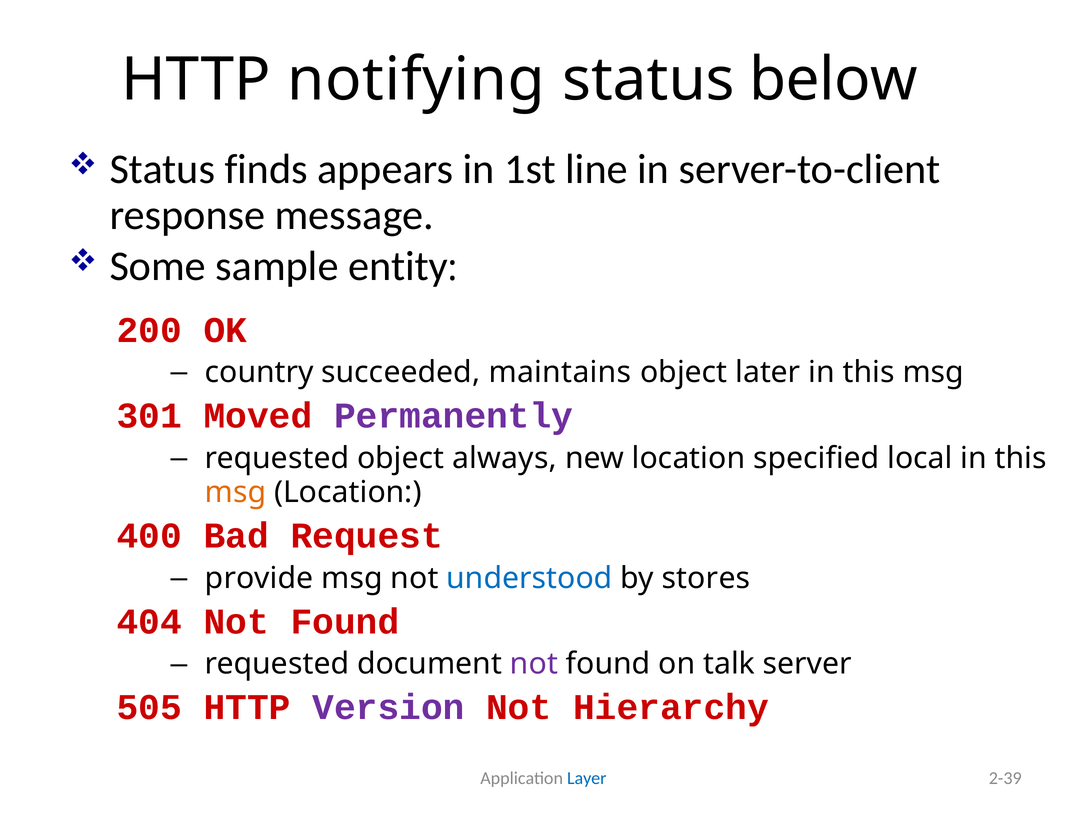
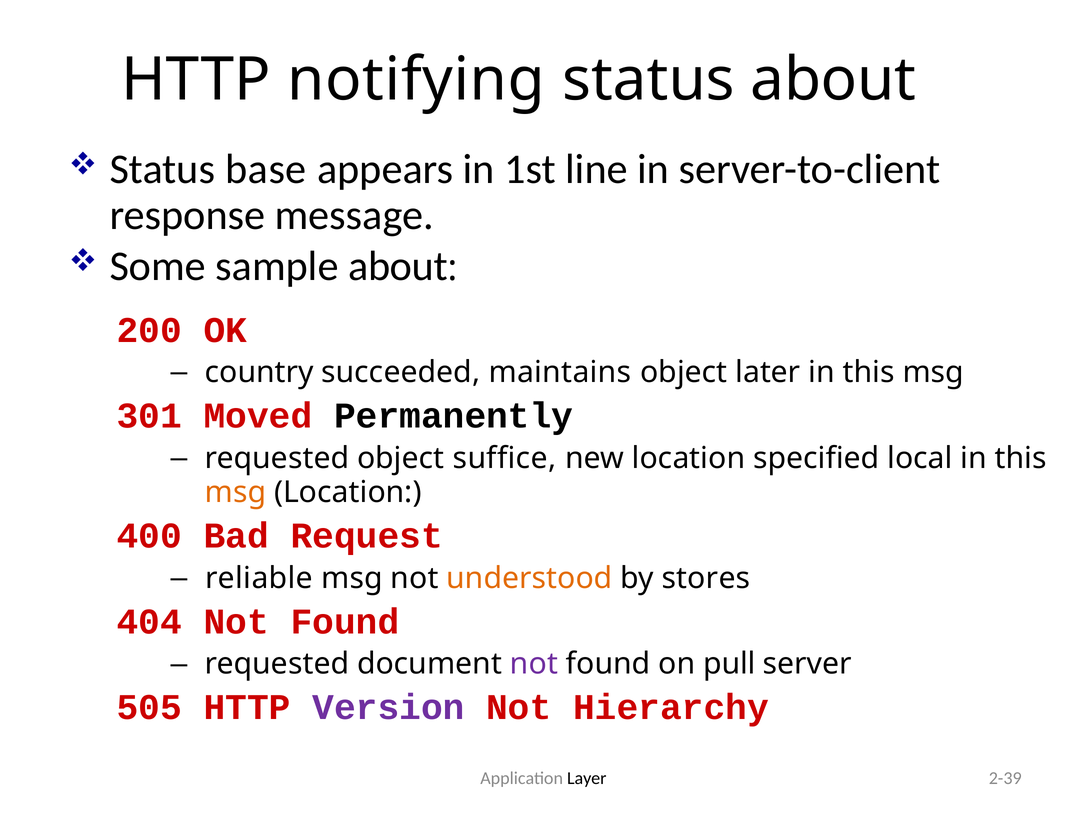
status below: below -> about (833, 80)
finds: finds -> base (266, 169)
sample entity: entity -> about (398, 267)
Permanently colour: purple -> black (454, 416)
always: always -> suffice (504, 458)
provide: provide -> reliable (259, 578)
understood colour: blue -> orange (529, 578)
talk: talk -> pull (729, 664)
Layer colour: blue -> black (587, 779)
